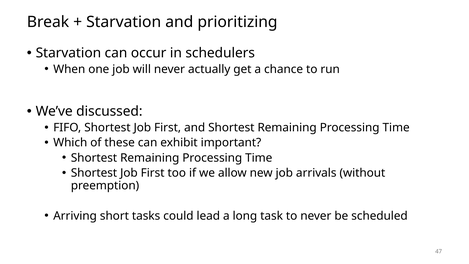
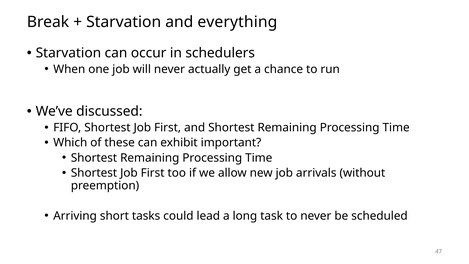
prioritizing: prioritizing -> everything (237, 22)
